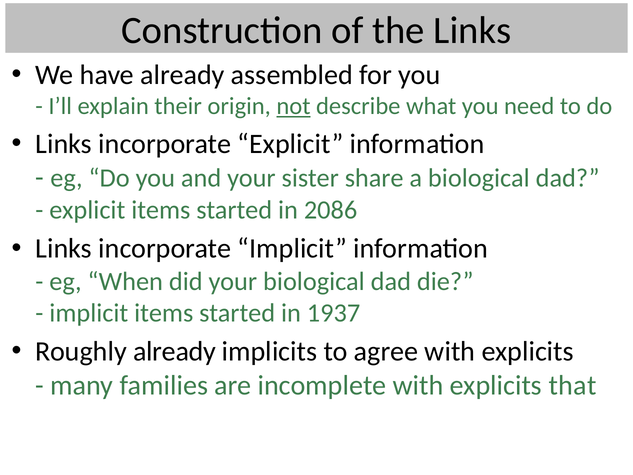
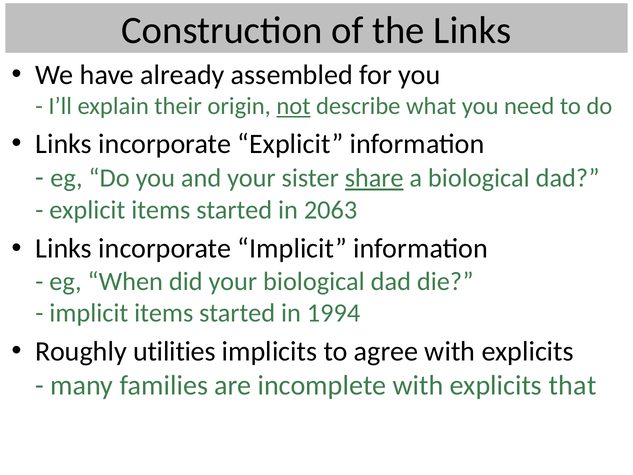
share underline: none -> present (374, 178)
2086: 2086 -> 2063 (331, 210)
1937: 1937 -> 1994 (334, 313)
Roughly already: already -> utilities (174, 351)
